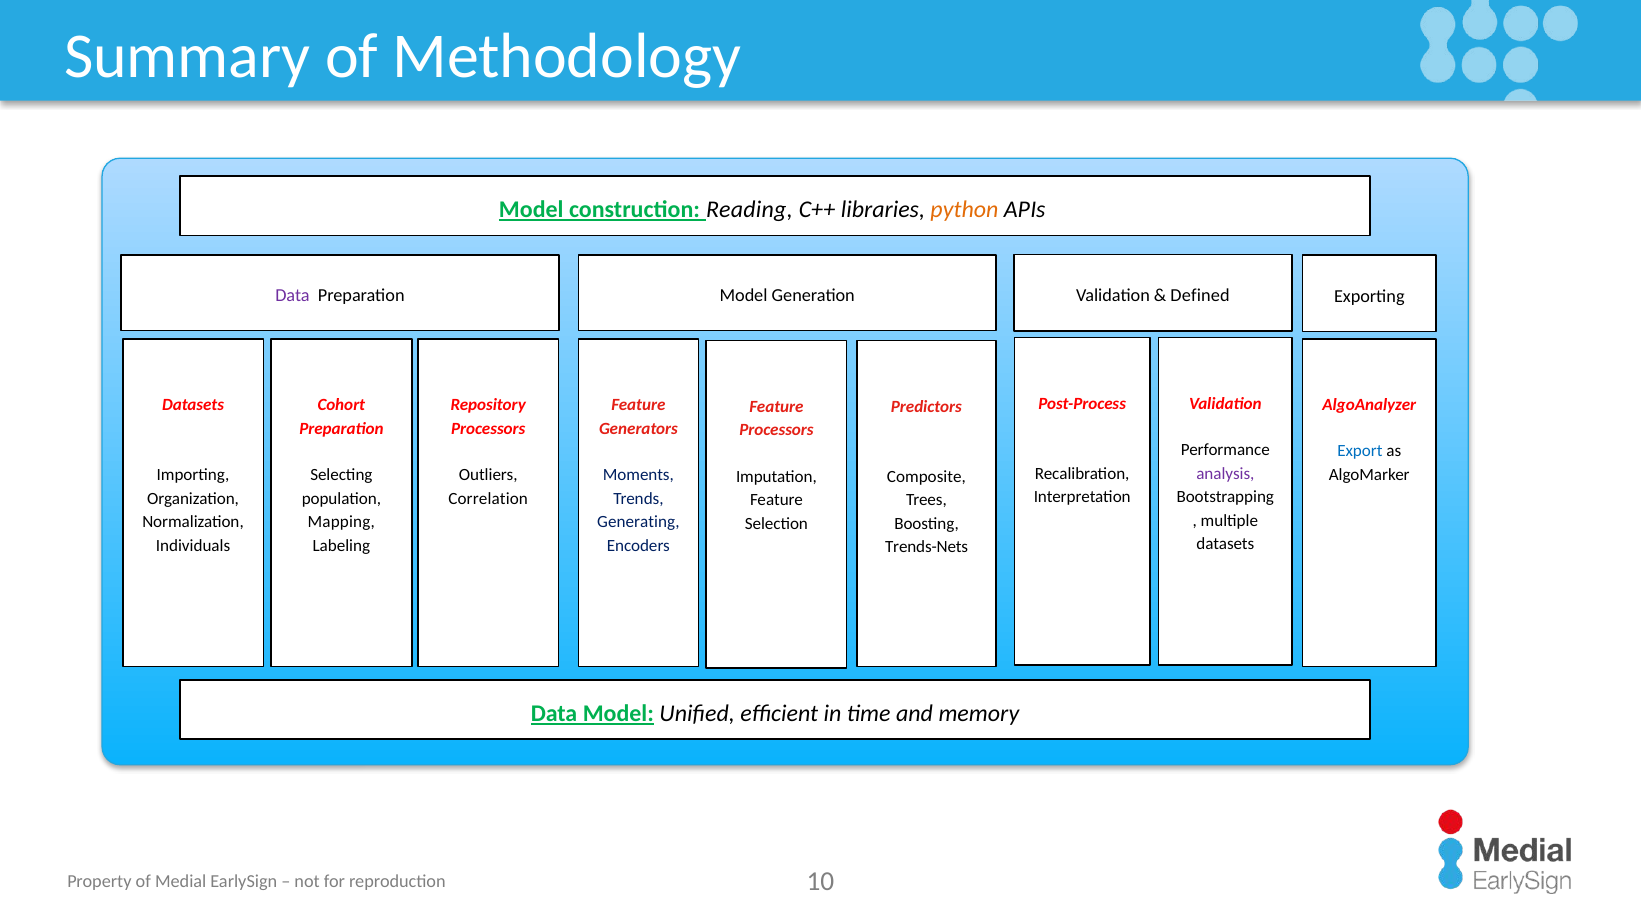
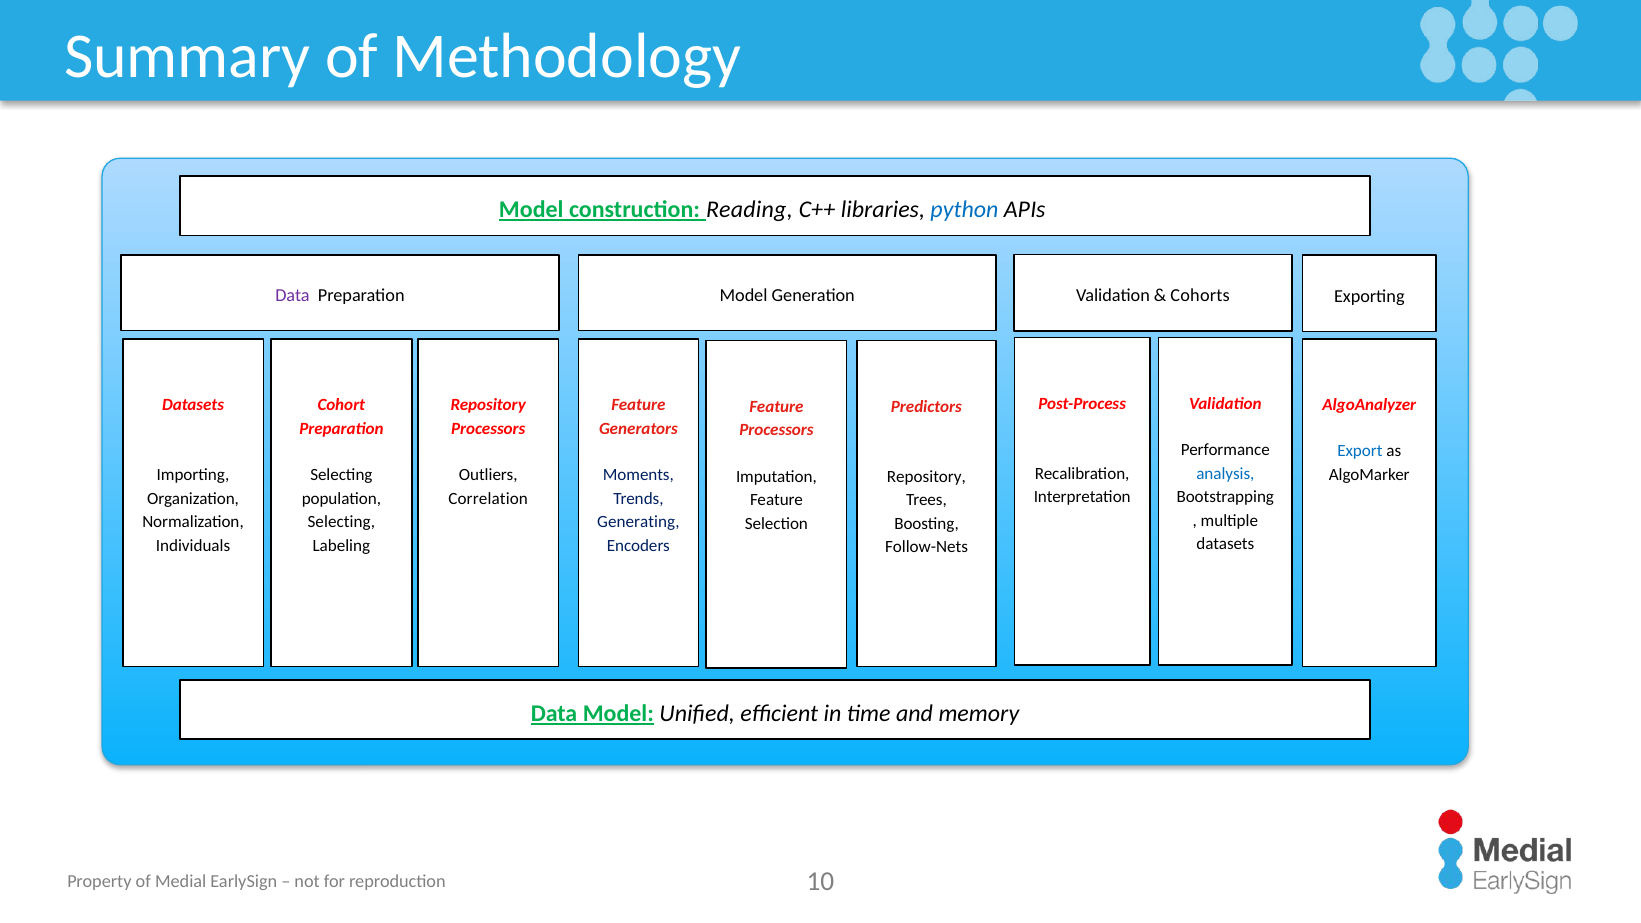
python colour: orange -> blue (964, 210)
Defined: Defined -> Cohorts (1200, 296)
analysis colour: purple -> blue (1225, 474)
Composite: Composite -> Repository (926, 476)
Mapping: Mapping -> Selecting (341, 522)
Trends-Nets: Trends-Nets -> Follow-Nets (927, 547)
